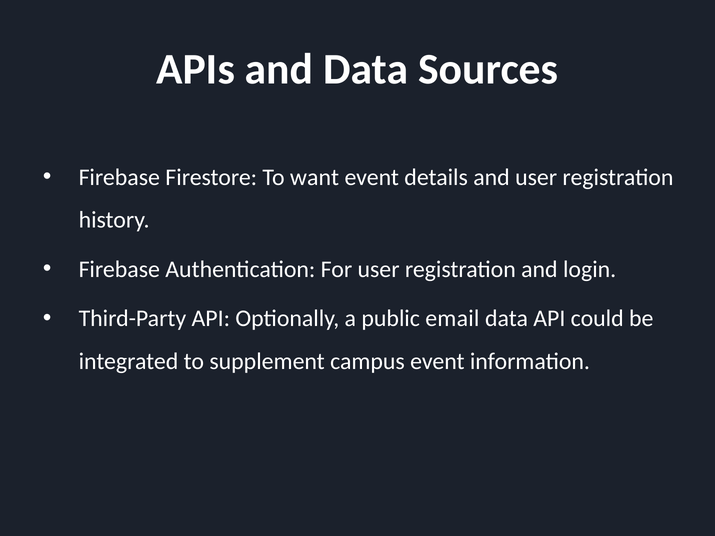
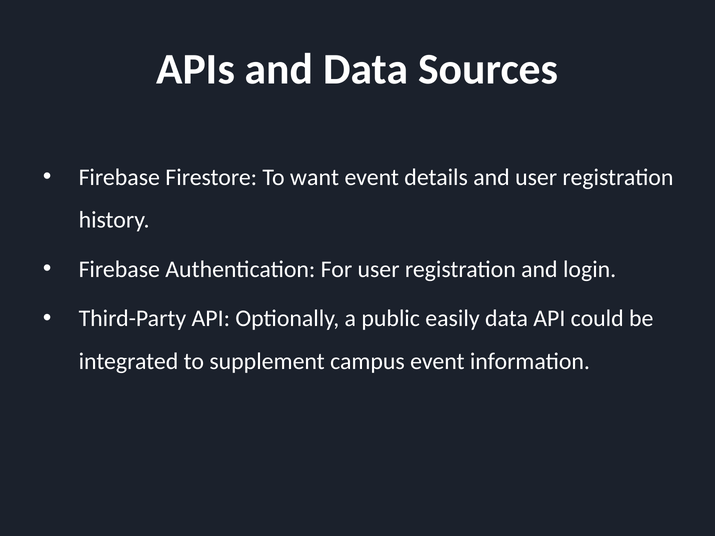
email: email -> easily (452, 319)
